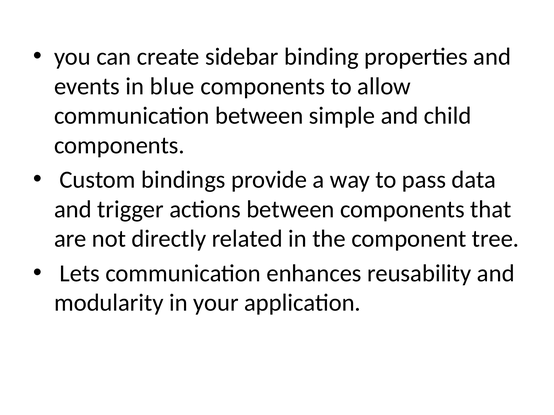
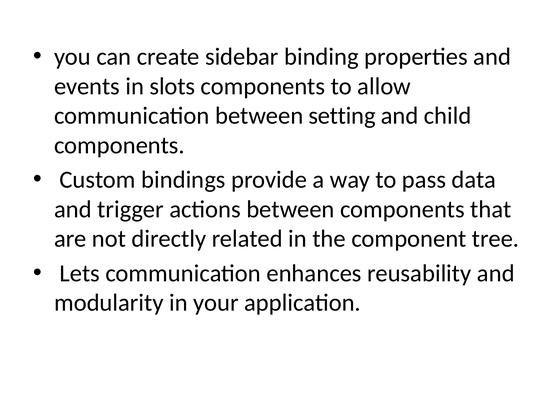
blue: blue -> slots (172, 86)
simple: simple -> setting (342, 116)
